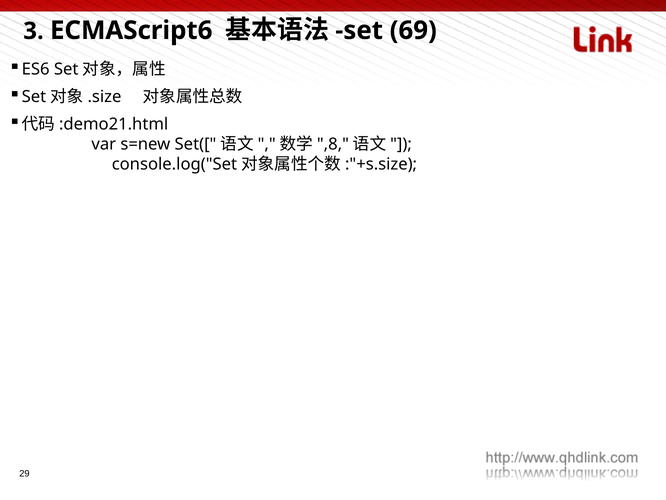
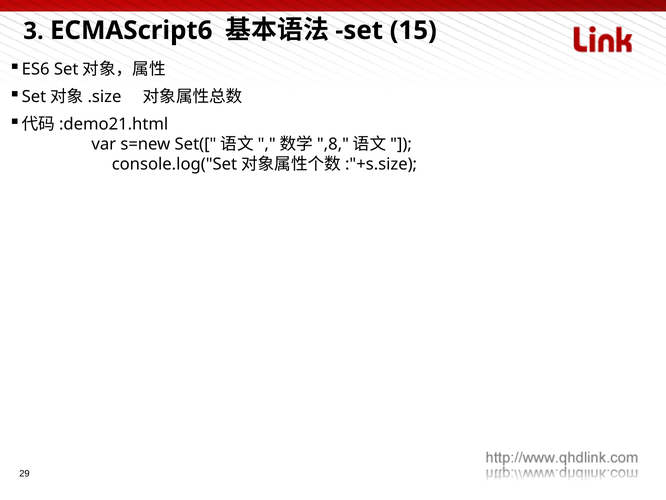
69: 69 -> 15 (413, 30)
